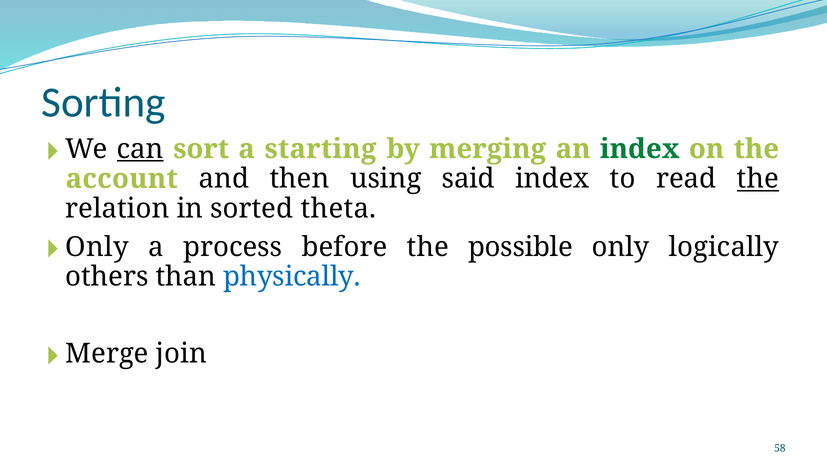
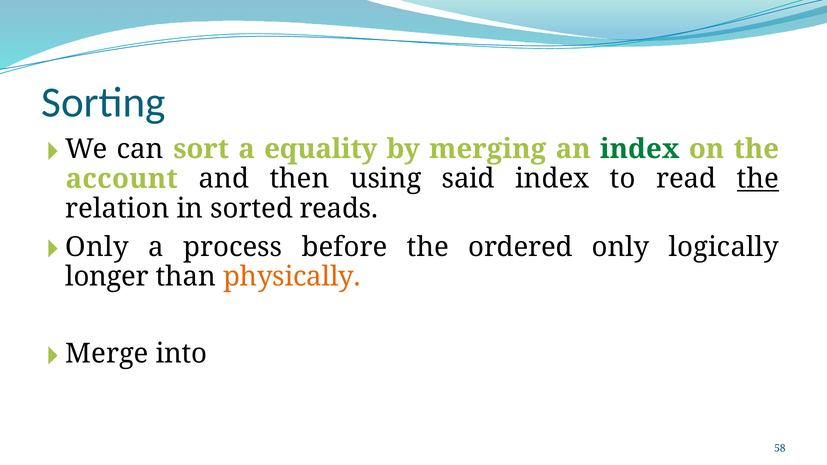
can underline: present -> none (140, 149)
starting: starting -> equality (321, 149)
theta: theta -> reads (339, 209)
possible: possible -> ordered (520, 247)
others: others -> longer (107, 277)
physically colour: blue -> orange (292, 277)
join: join -> into (181, 354)
